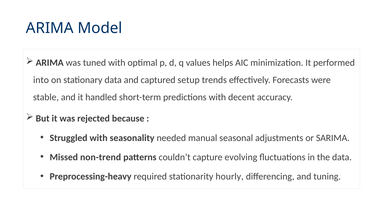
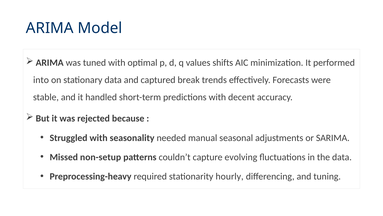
helps: helps -> shifts (223, 63)
setup: setup -> break (189, 80)
non-trend: non-trend -> non-setup (101, 157)
